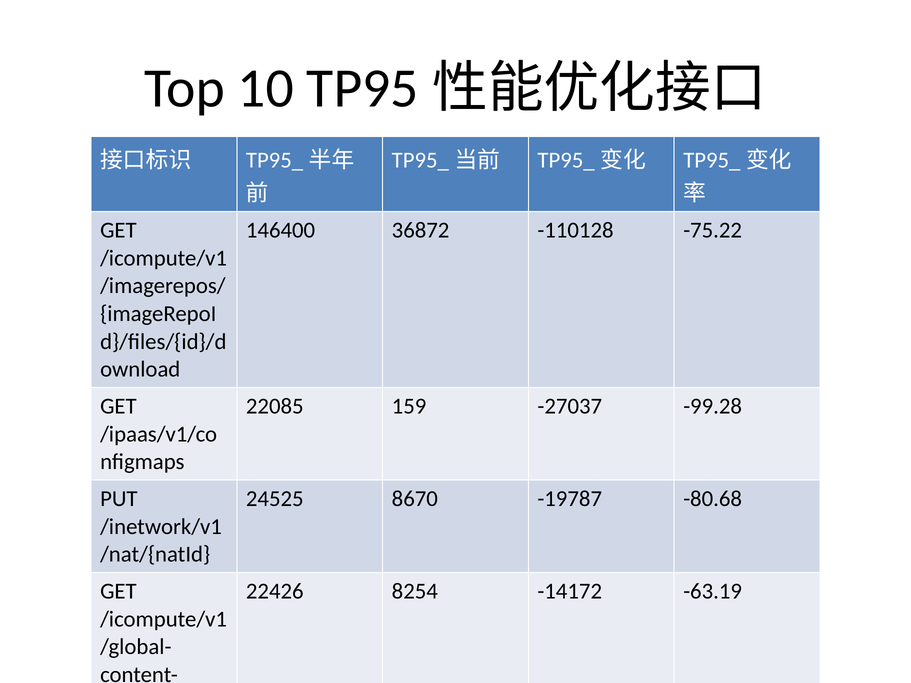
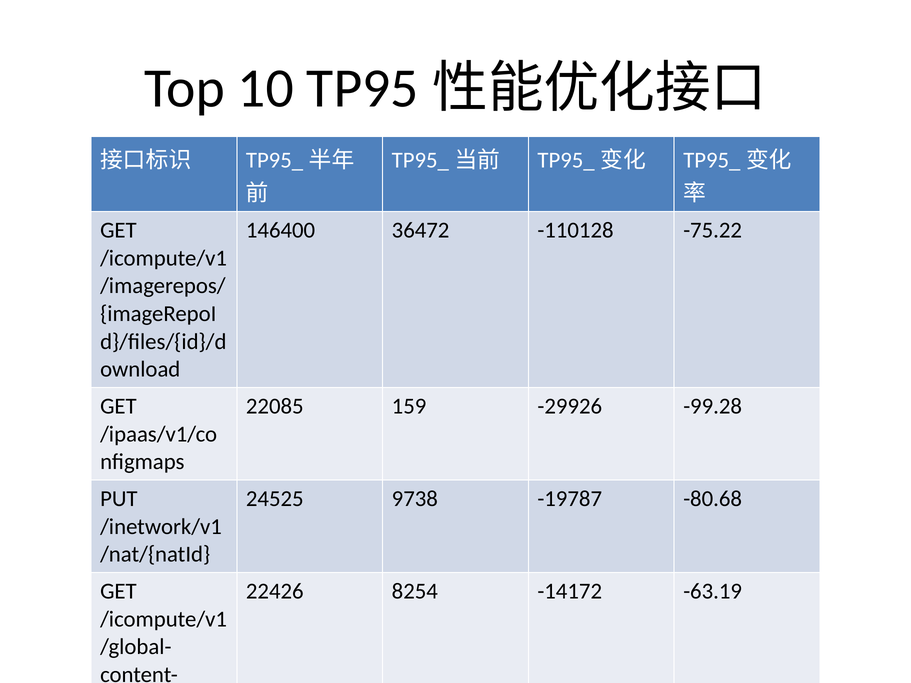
36872: 36872 -> 36472 (421, 230)
-27037: -27037 -> -29926 (570, 406)
8670: 8670 -> 9738 (415, 499)
